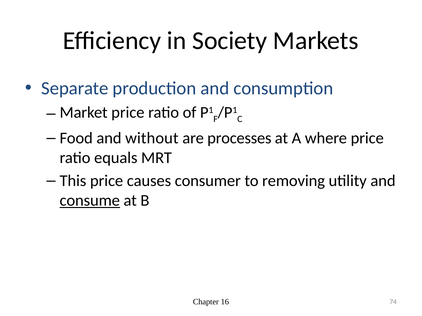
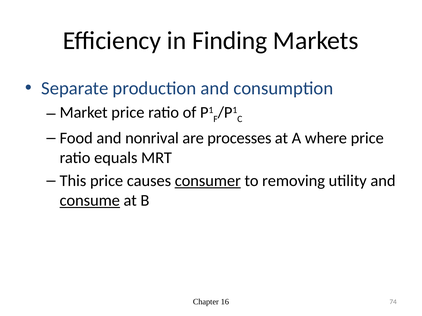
Society: Society -> Finding (230, 41)
without: without -> nonrival (152, 138)
consumer underline: none -> present (208, 181)
